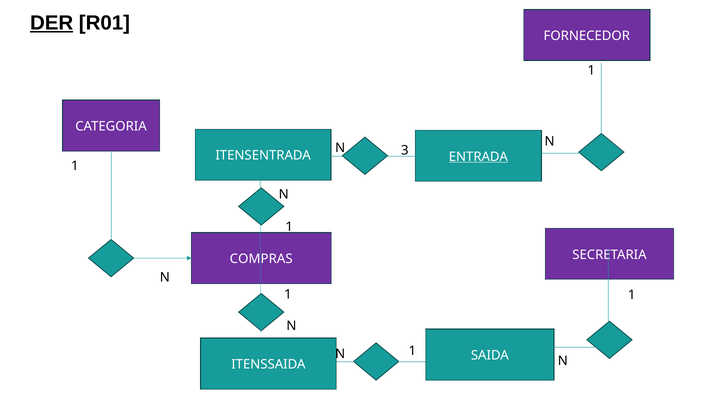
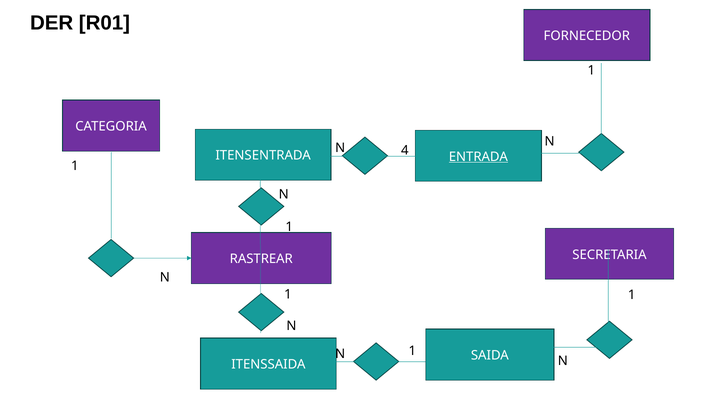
DER underline: present -> none (52, 23)
3: 3 -> 4 (405, 150)
COMPRAS: COMPRAS -> RASTREAR (261, 259)
